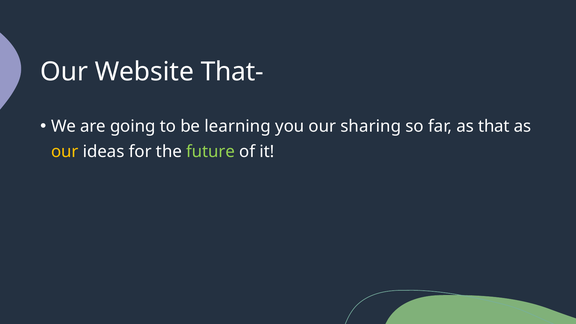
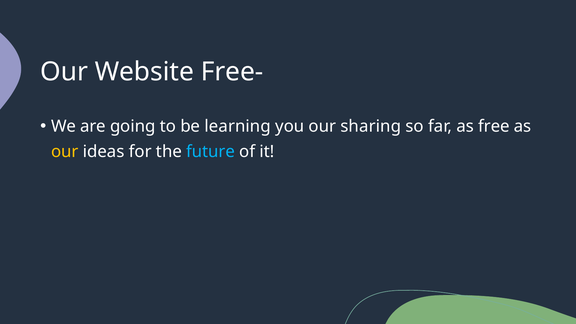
That-: That- -> Free- (232, 72)
that: that -> free (494, 126)
future colour: light green -> light blue (211, 152)
